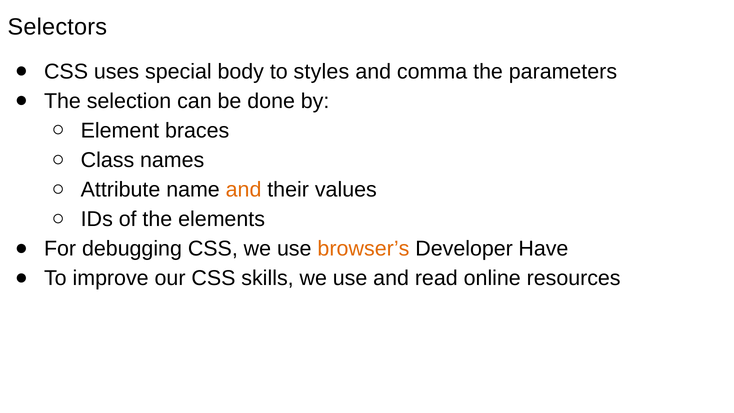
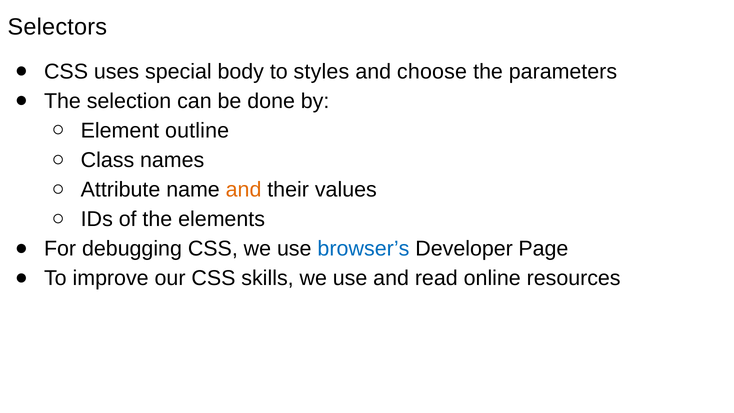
comma: comma -> choose (432, 72)
braces: braces -> outline (197, 131)
browser’s colour: orange -> blue (363, 249)
Have: Have -> Page (543, 249)
